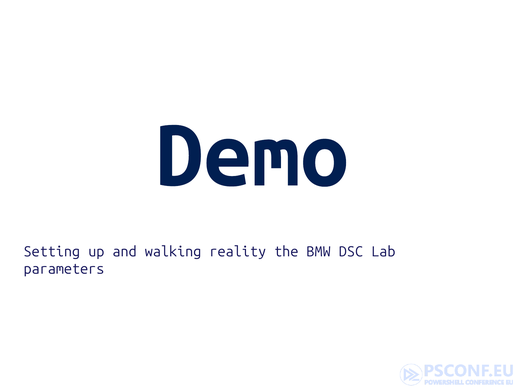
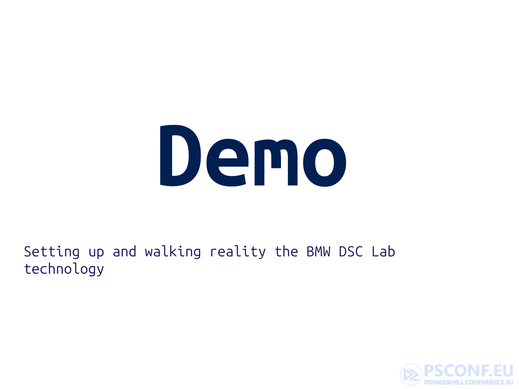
parameters: parameters -> technology (64, 269)
